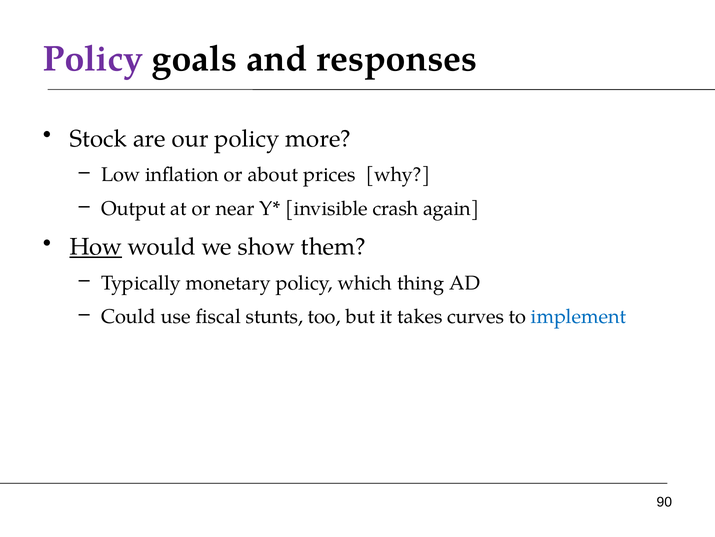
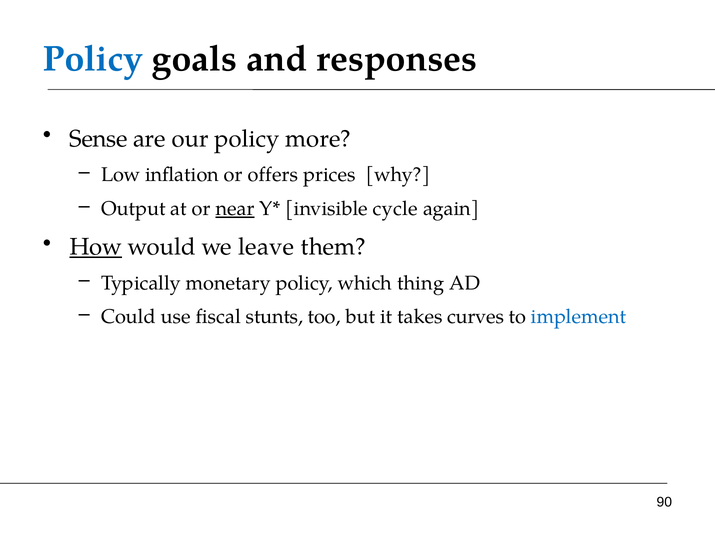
Policy colour: purple -> blue (93, 59)
Stock: Stock -> Sense (99, 139)
about: about -> offers (273, 175)
near underline: none -> present (235, 208)
crash: crash -> cycle (395, 208)
show: show -> leave (266, 247)
